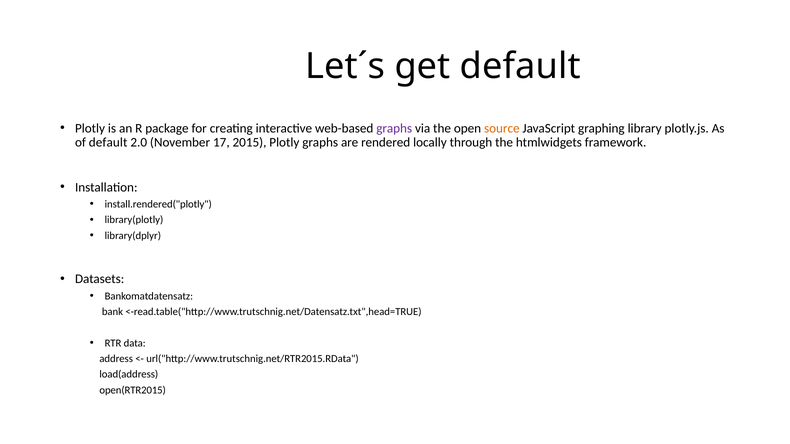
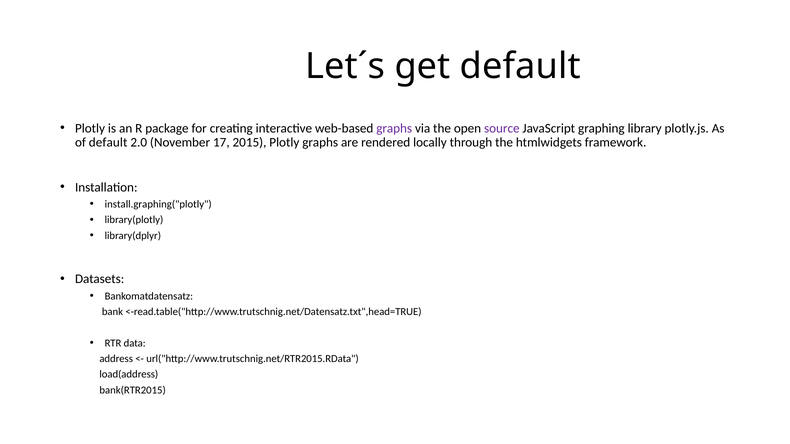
source colour: orange -> purple (502, 128)
install.rendered("plotly: install.rendered("plotly -> install.graphing("plotly (158, 204)
open(RTR2015: open(RTR2015 -> bank(RTR2015 (133, 390)
